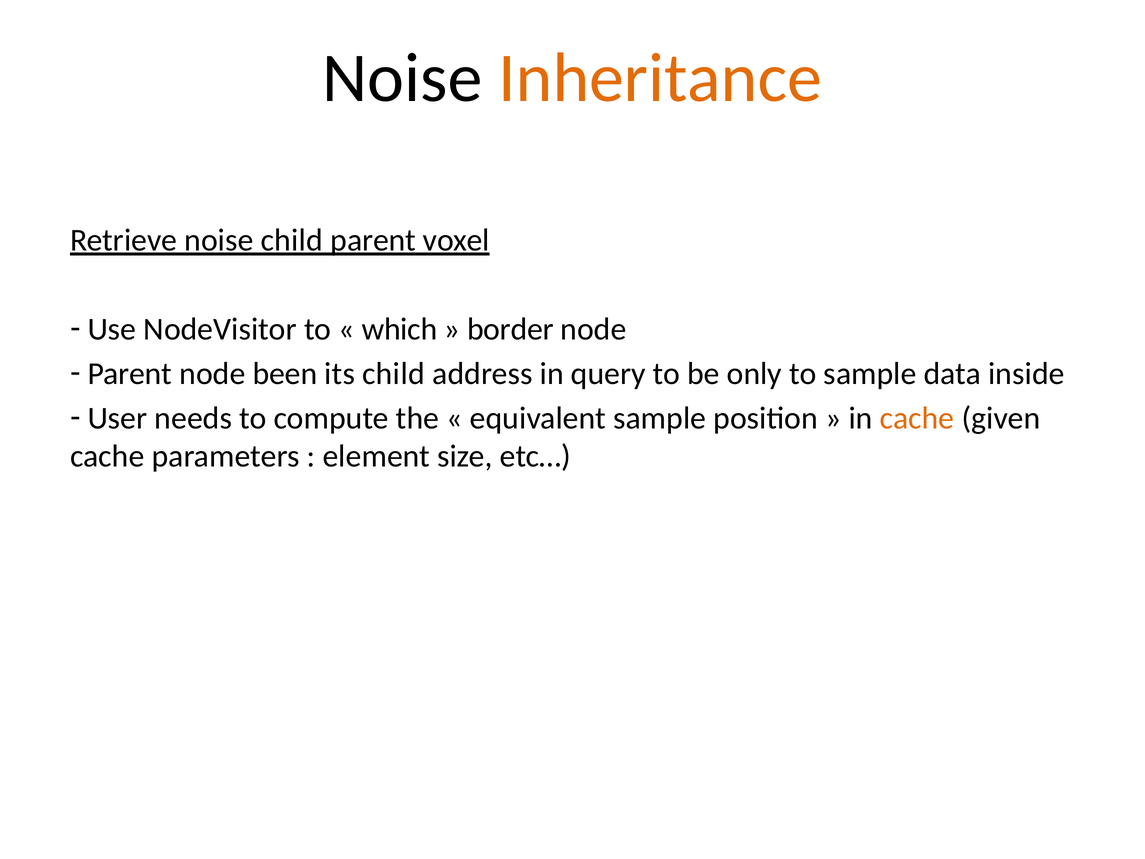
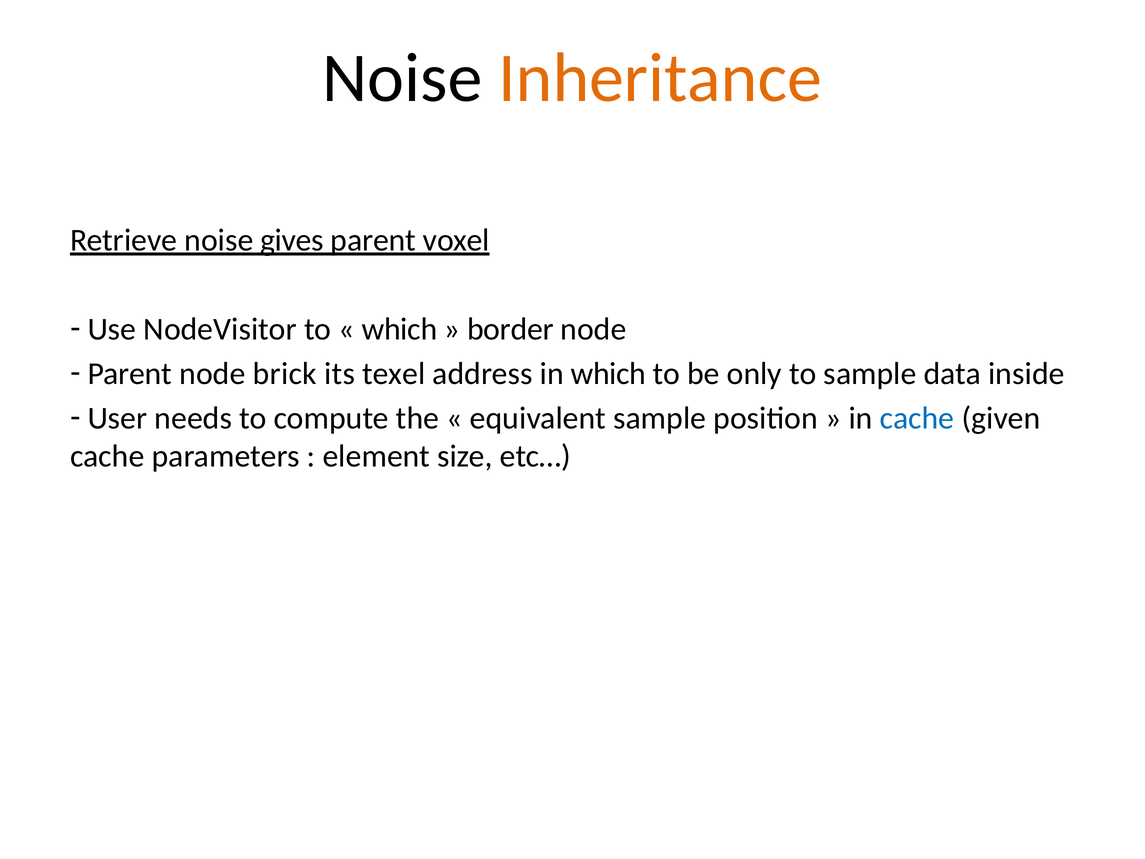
noise child: child -> gives (292, 240)
been: been -> brick (285, 374)
its child: child -> texel (394, 374)
in query: query -> which (608, 374)
cache colour: orange -> blue (917, 418)
